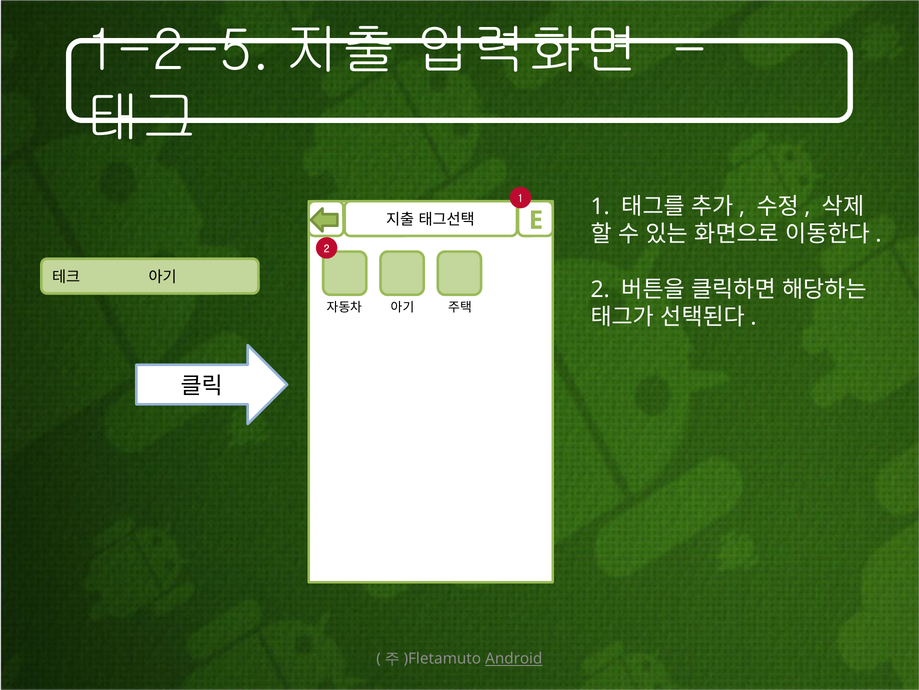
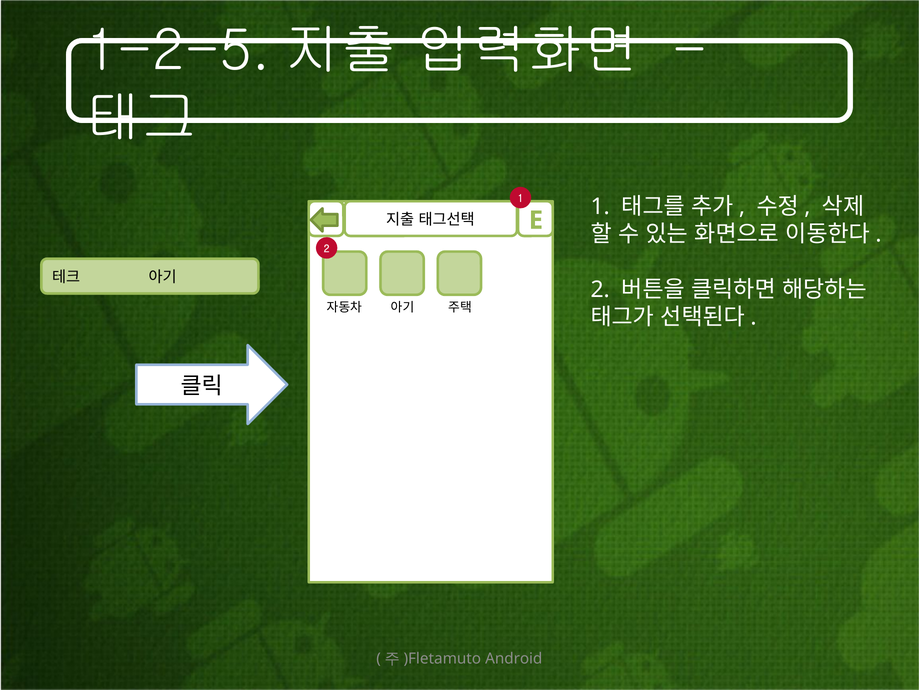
Android underline: present -> none (514, 658)
